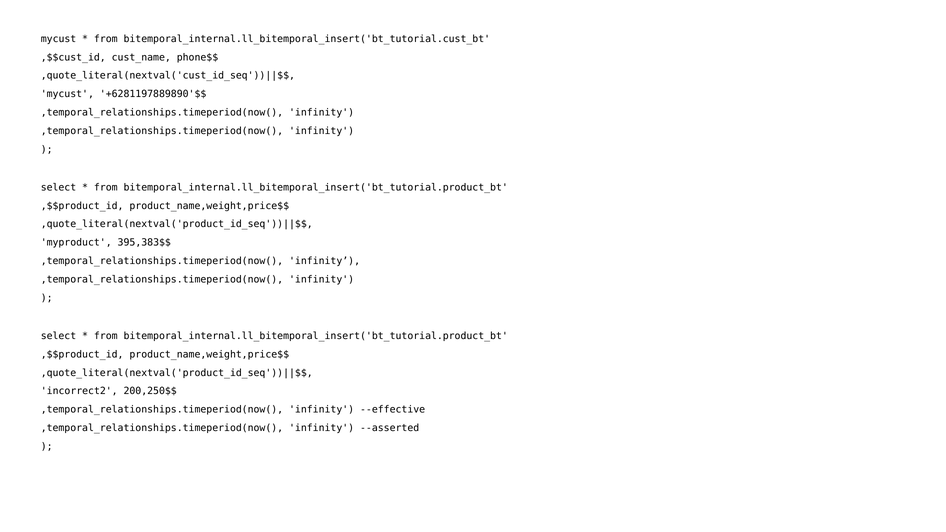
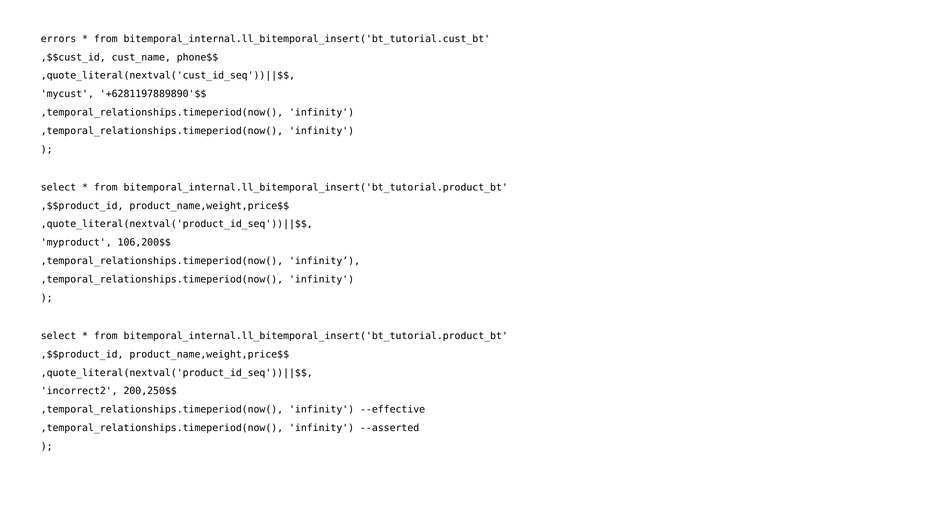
mycust: mycust -> errors (59, 39)
395,383$$: 395,383$$ -> 106,200$$ (144, 243)
